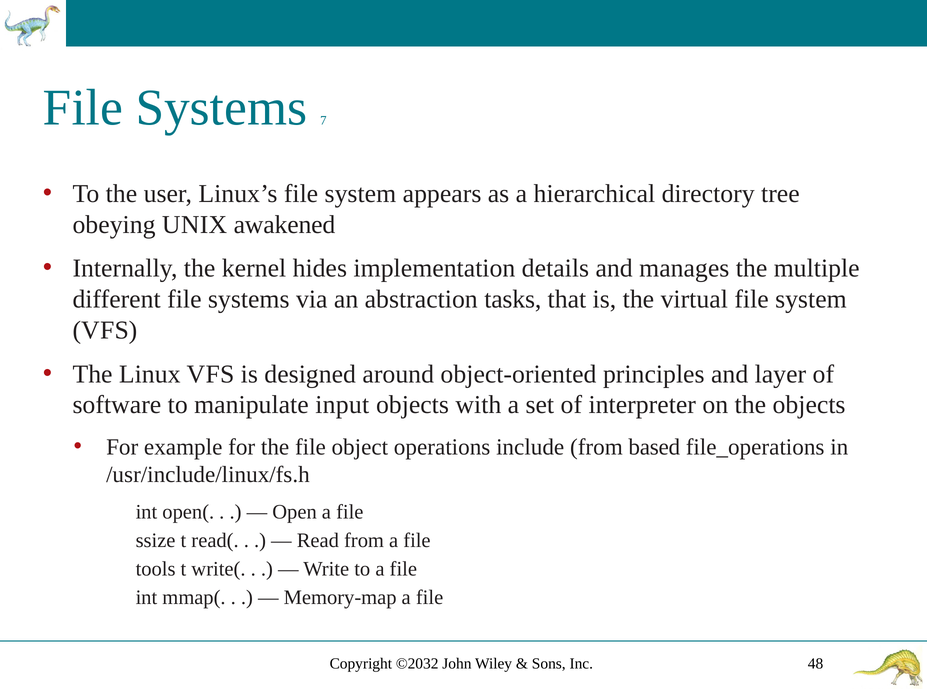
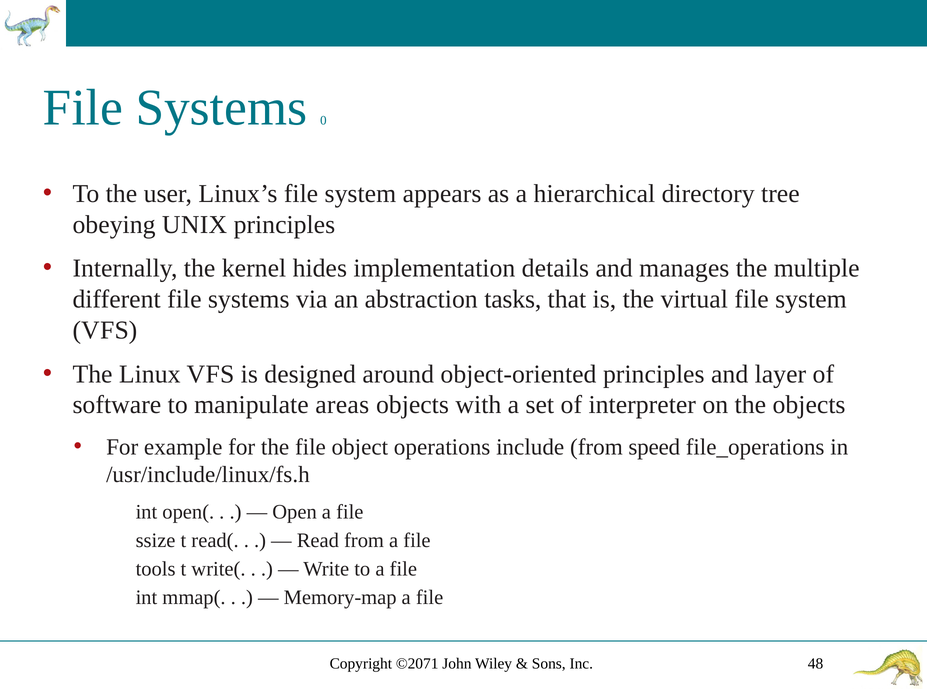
7: 7 -> 0 (323, 120)
X awakened: awakened -> principles (284, 225)
input: input -> areas (342, 405)
based: based -> speed (654, 447)
©2032: ©2032 -> ©2071 (417, 664)
